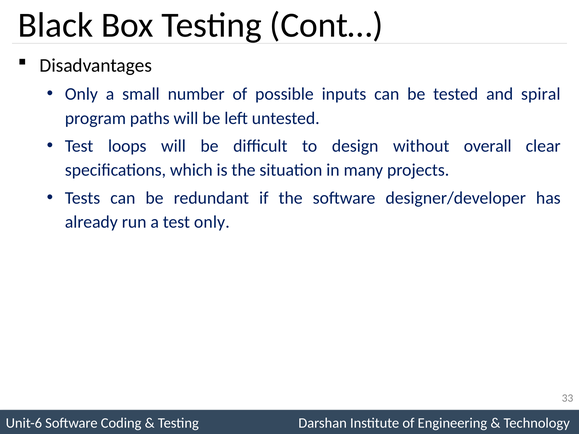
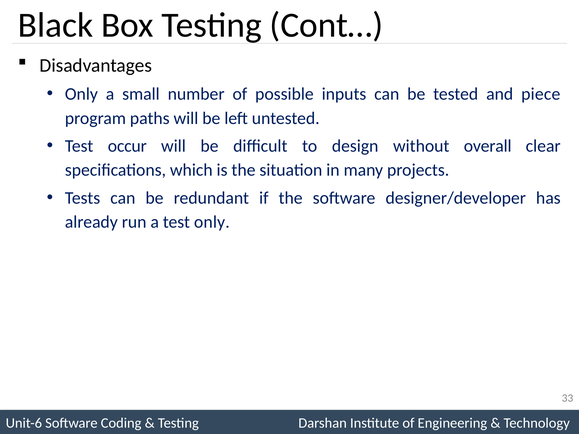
spiral: spiral -> piece (541, 94)
loops: loops -> occur (127, 146)
